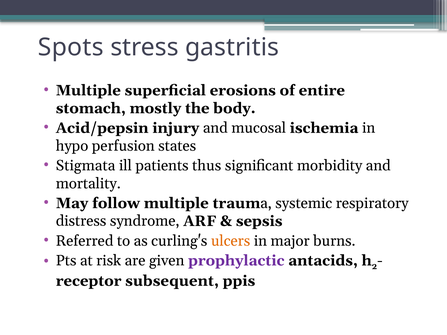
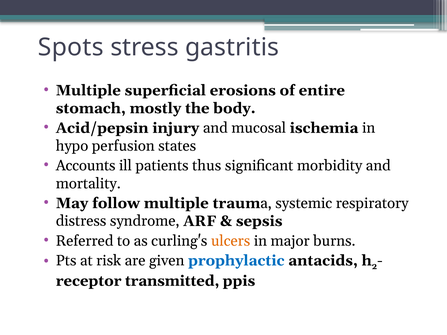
Stigmata: Stigmata -> Accounts (86, 166)
prophylactic colour: purple -> blue (236, 261)
subsequent: subsequent -> transmitted (172, 281)
